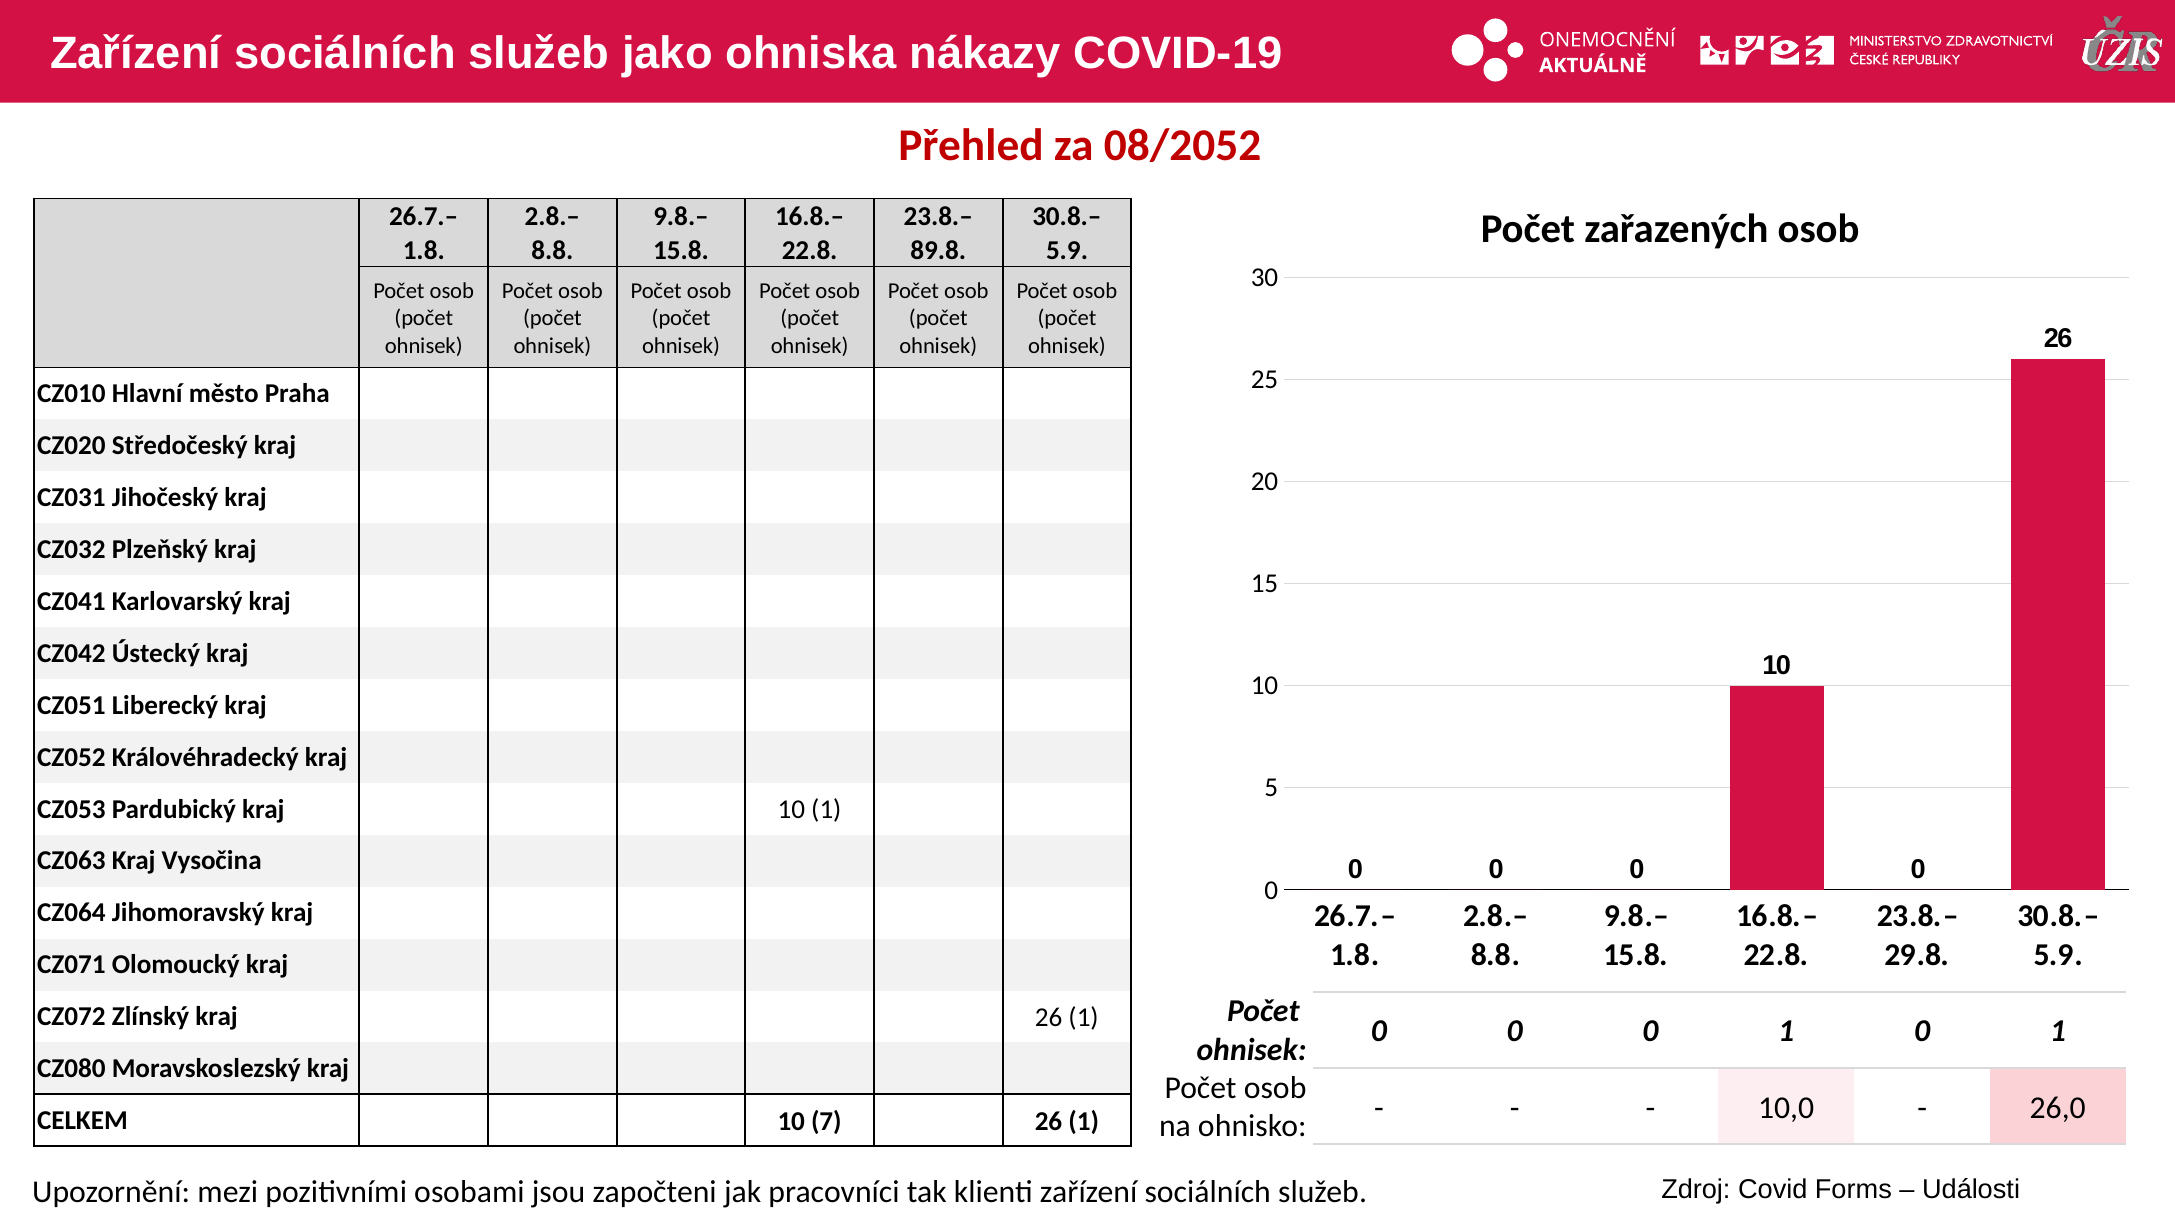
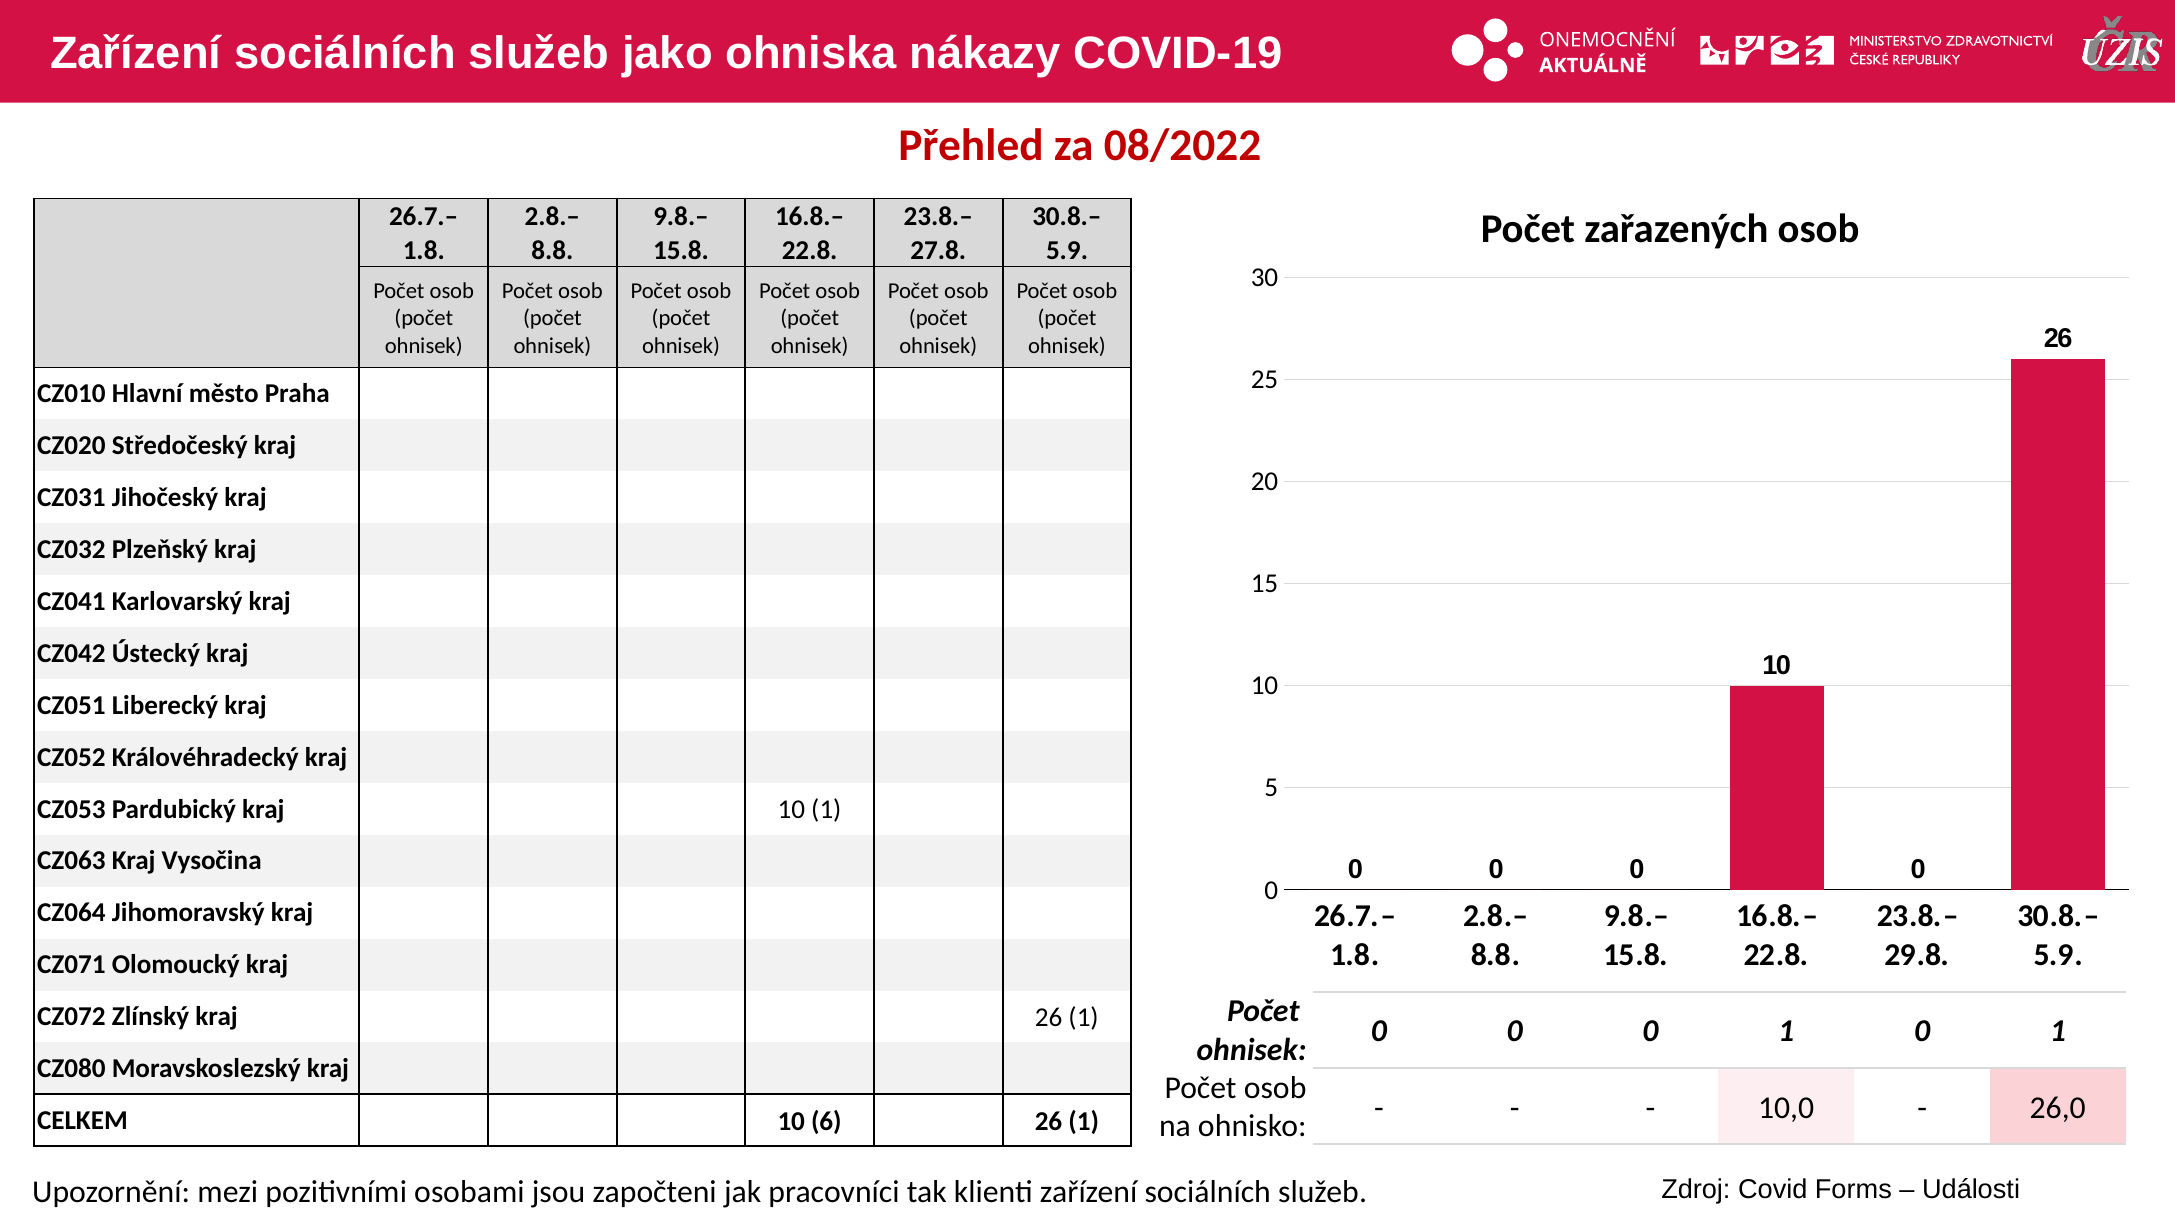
08/2052: 08/2052 -> 08/2022 (1183, 146)
89.8: 89.8 -> 27.8 (938, 250)
7: 7 -> 6 (826, 1121)
